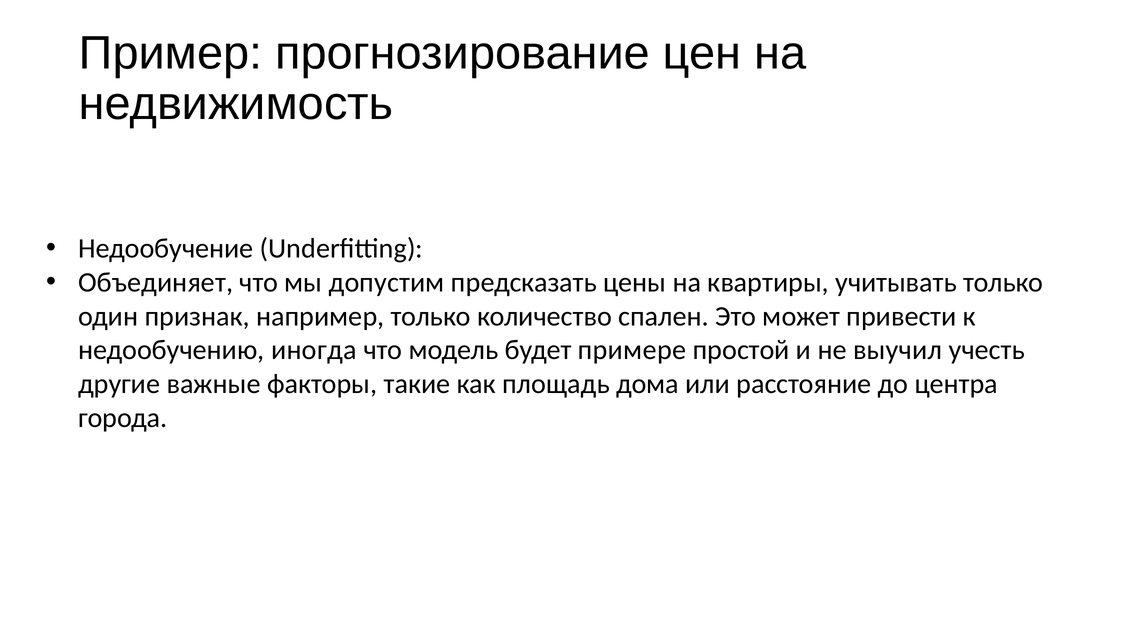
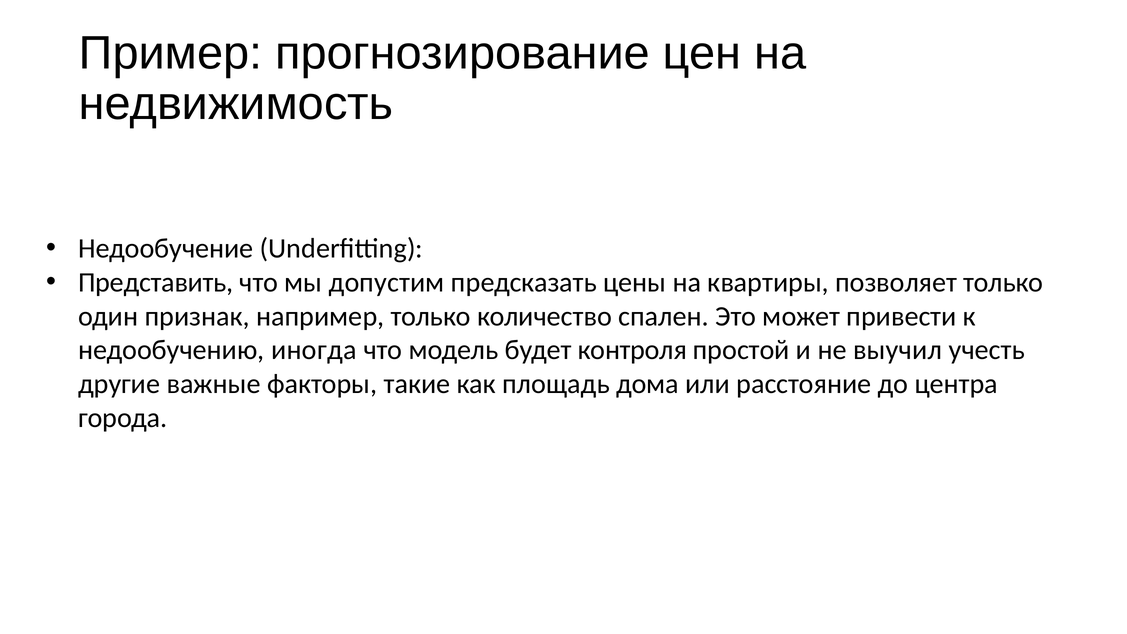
Объединяет: Объединяет -> Представить (156, 282)
учитывать: учитывать -> позволяет (896, 282)
примере: примере -> контроля (632, 350)
